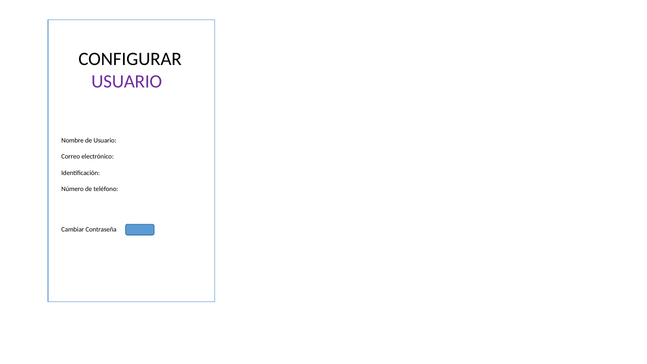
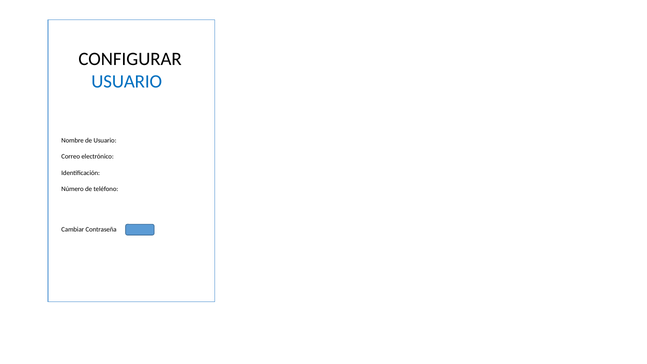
USUARIO colour: purple -> blue (127, 82)
